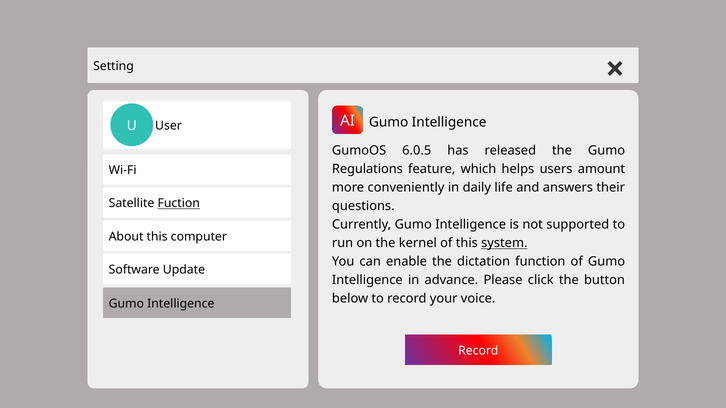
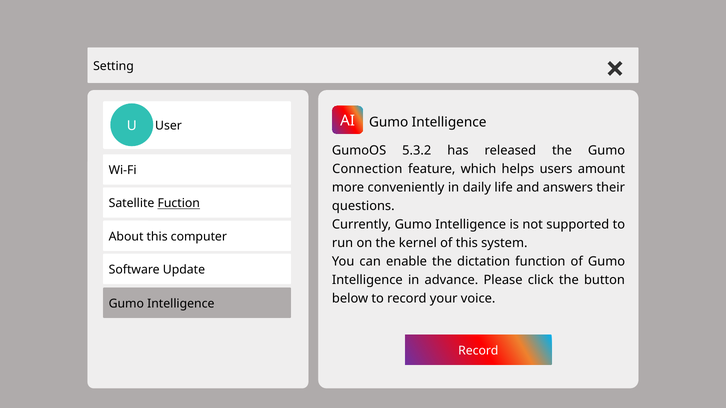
6.0.5: 6.0.5 -> 5.3.2 (417, 151)
Regulations: Regulations -> Connection (367, 169)
system underline: present -> none (504, 243)
